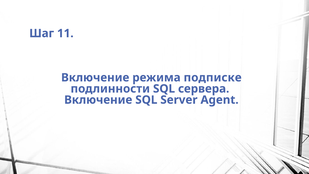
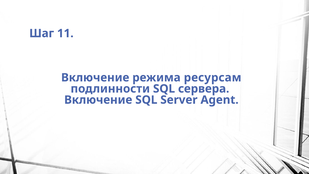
подписке: подписке -> ресурсам (213, 78)
